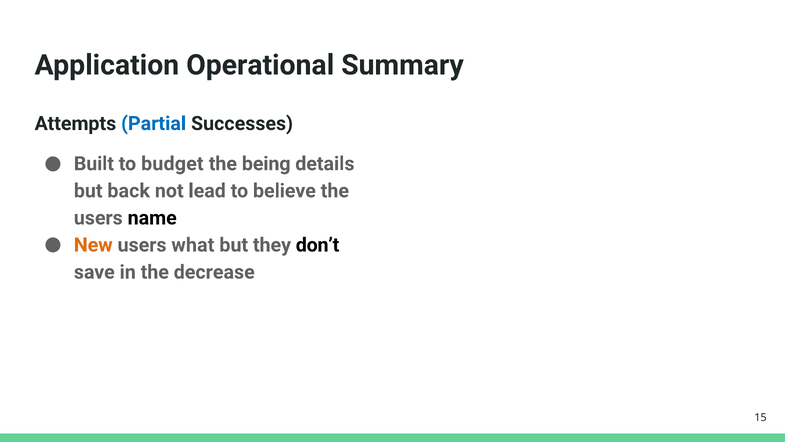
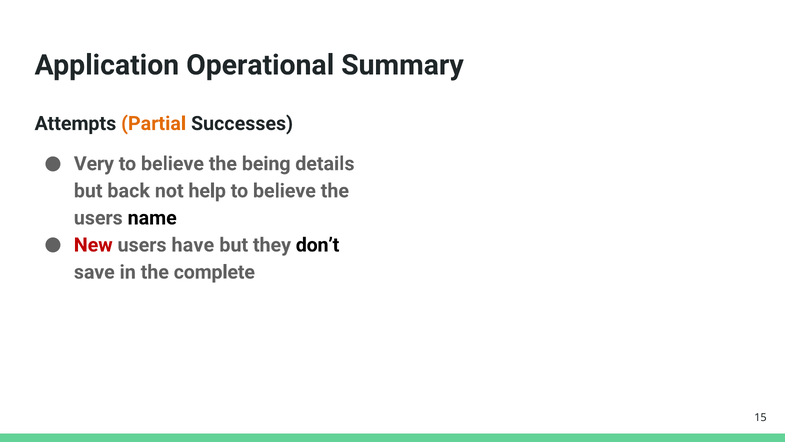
Partial colour: blue -> orange (154, 123)
Built: Built -> Very (94, 164)
budget: budget -> believe (172, 164)
lead: lead -> help (207, 191)
New colour: orange -> red (93, 245)
what: what -> have (193, 245)
decrease: decrease -> complete (214, 272)
